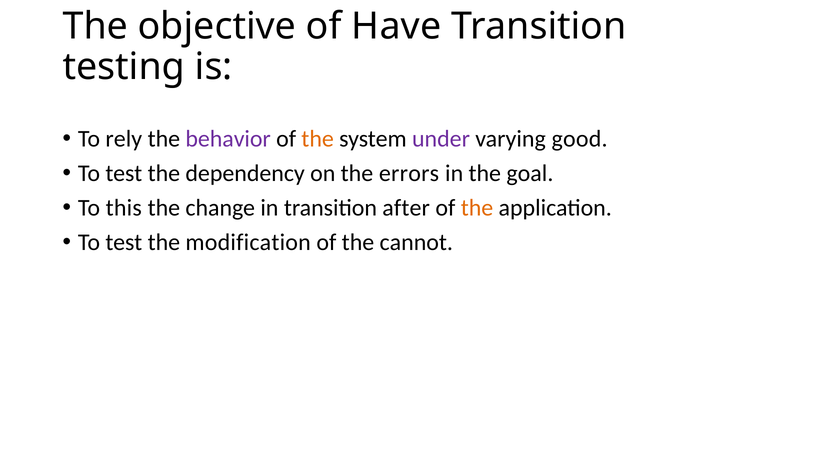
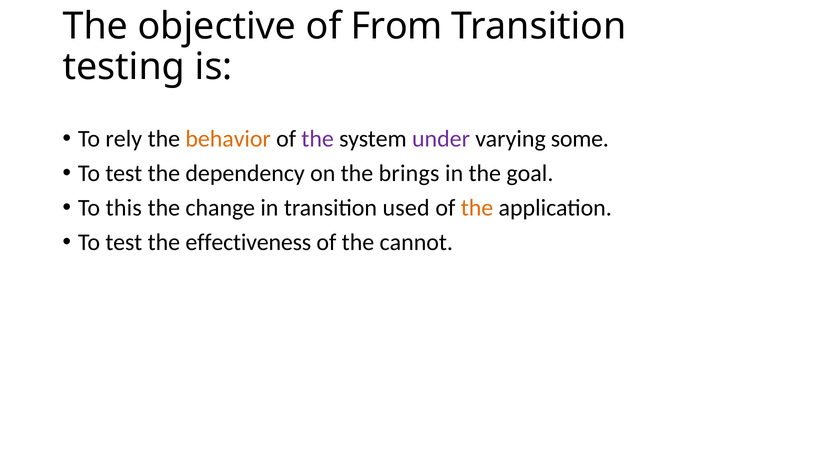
Have: Have -> From (397, 26)
behavior colour: purple -> orange (228, 139)
the colour: orange -> purple (318, 139)
good: good -> some (580, 139)
errors: errors -> brings (409, 173)
after: after -> used (406, 208)
modification: modification -> effectiveness (248, 242)
